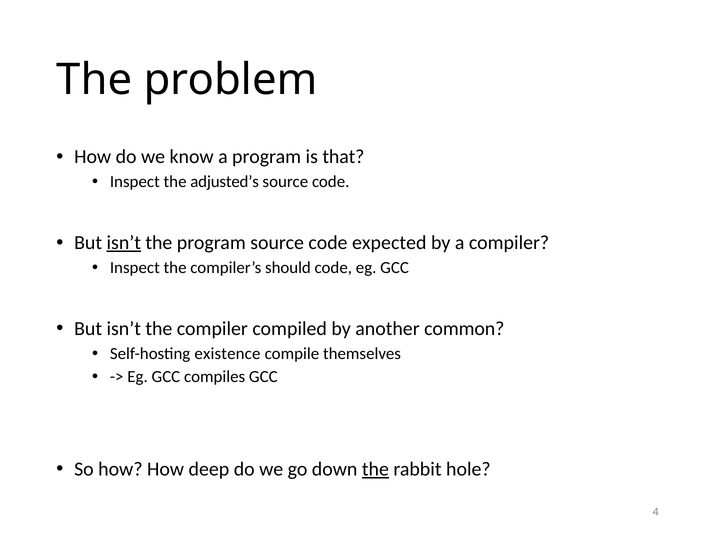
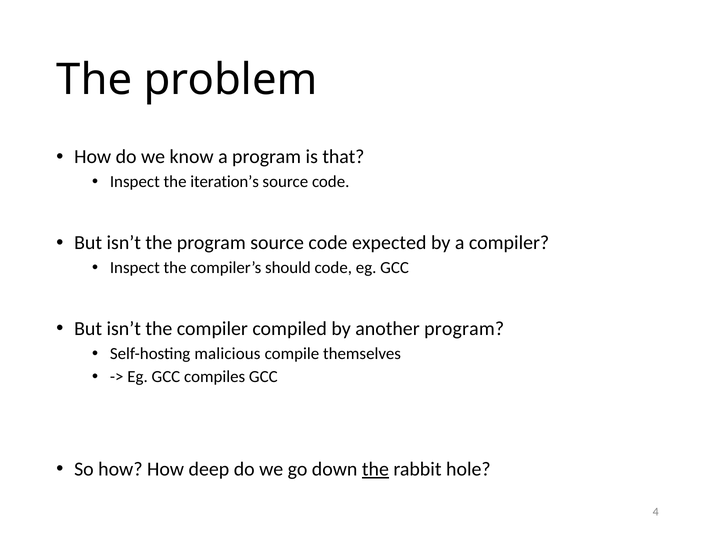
adjusted’s: adjusted’s -> iteration’s (225, 182)
isn’t underline: present -> none (124, 243)
another common: common -> program (464, 329)
existence: existence -> malicious (227, 354)
